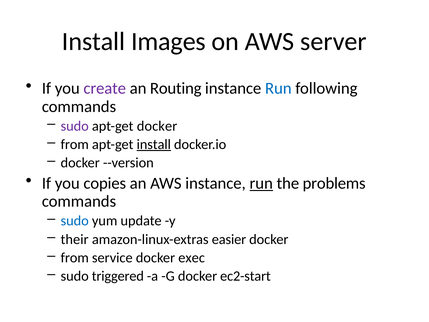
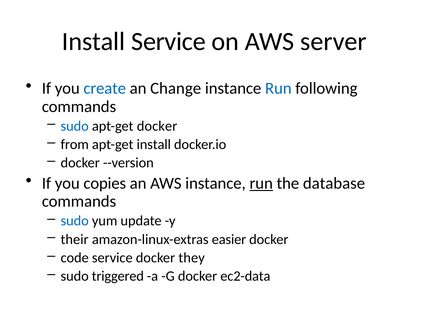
Install Images: Images -> Service (168, 42)
create colour: purple -> blue (105, 88)
Routing: Routing -> Change (176, 88)
sudo colour: purple -> blue (75, 126)
install underline: present -> none (154, 144)
problems: problems -> database (334, 183)
from: from -> code (75, 258)
exec: exec -> they (192, 258)
ec2-start: ec2-start -> ec2-data (245, 276)
